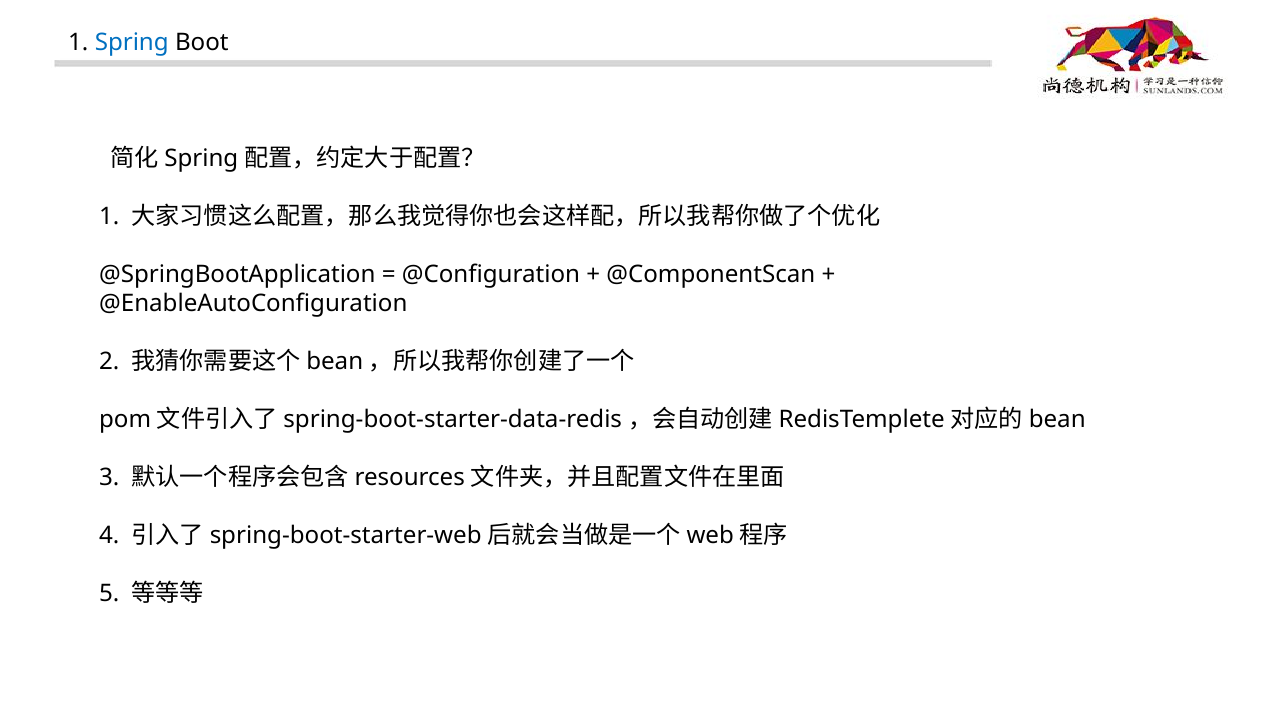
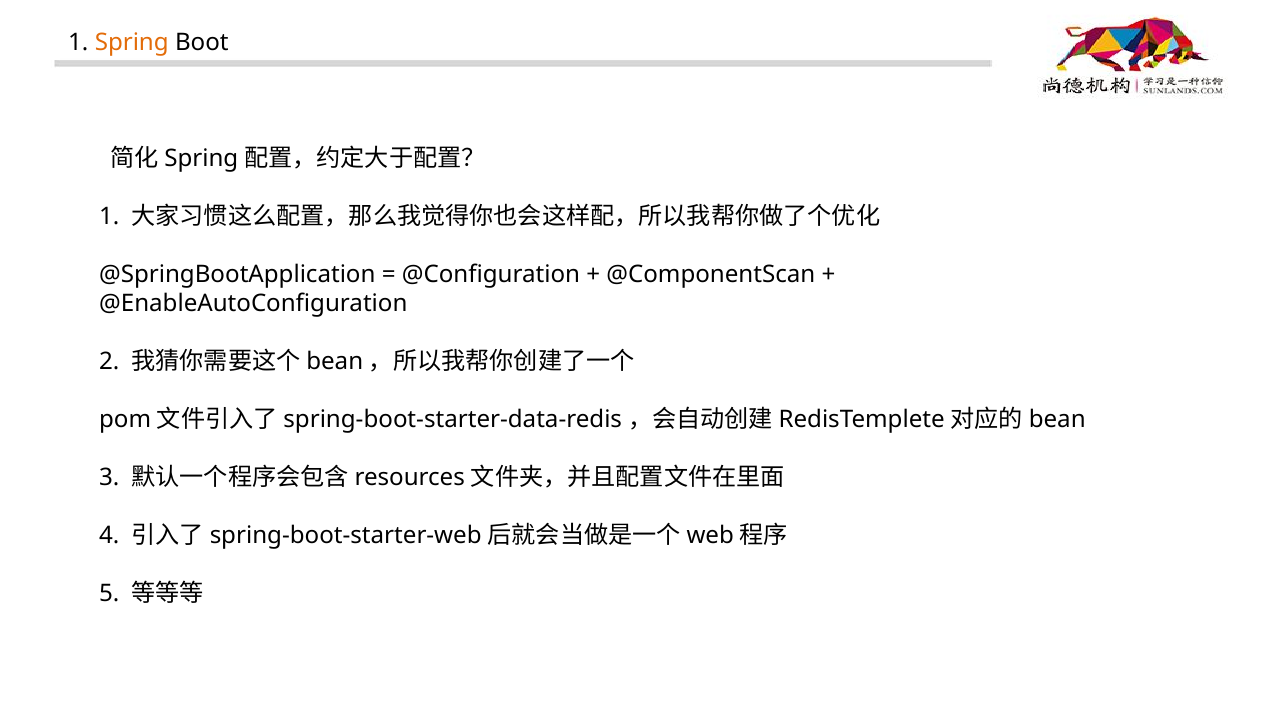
Spring colour: blue -> orange (132, 42)
